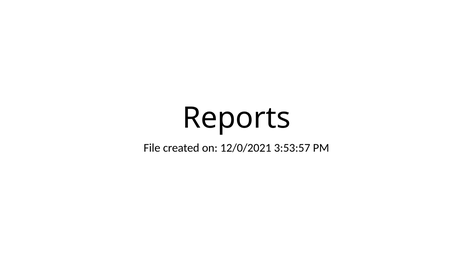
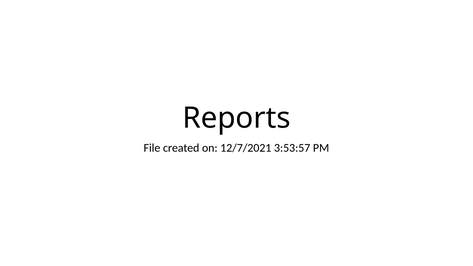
12/0/2021: 12/0/2021 -> 12/7/2021 (246, 148)
